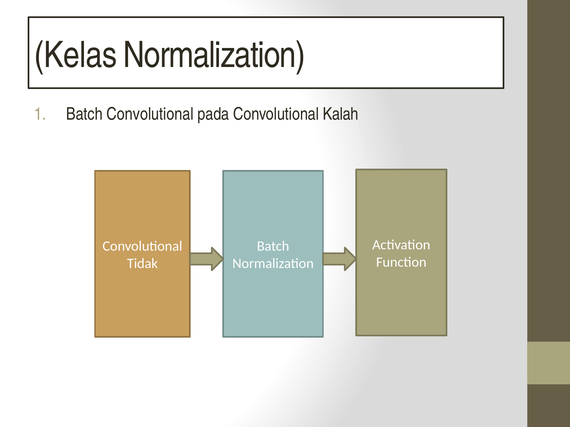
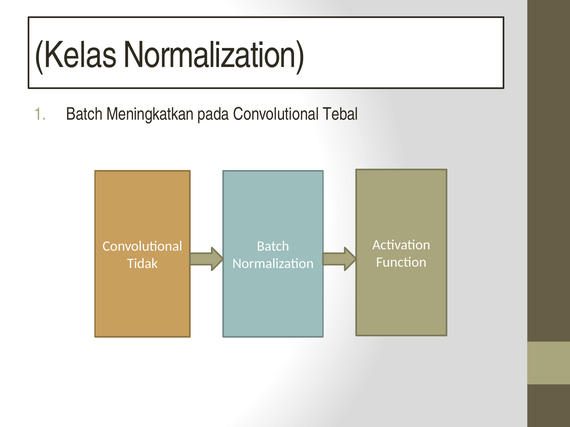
Batch Convolutional: Convolutional -> Meningkatkan (150, 114)
Kalah: Kalah -> Tebal (341, 114)
